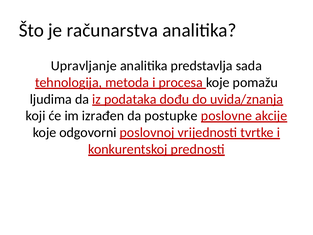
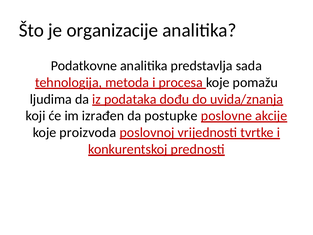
računarstva: računarstva -> organizacije (112, 30)
Upravljanje: Upravljanje -> Podatkovne (84, 66)
odgovorni: odgovorni -> proizvoda (88, 132)
